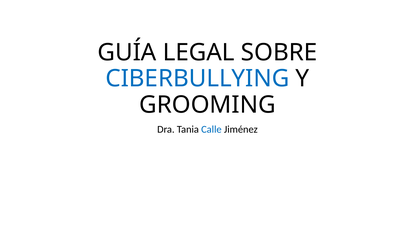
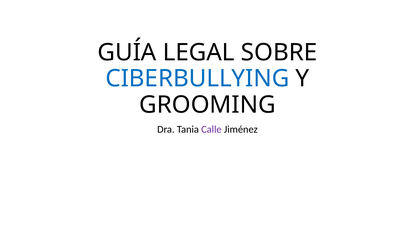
Calle colour: blue -> purple (211, 130)
